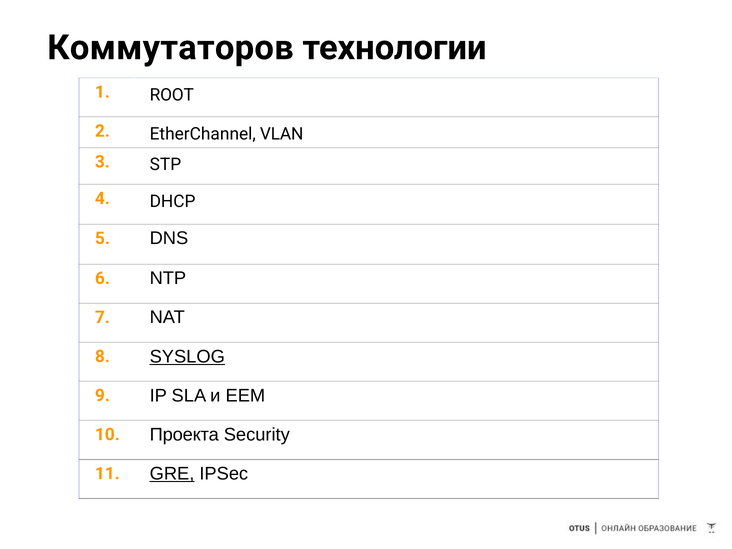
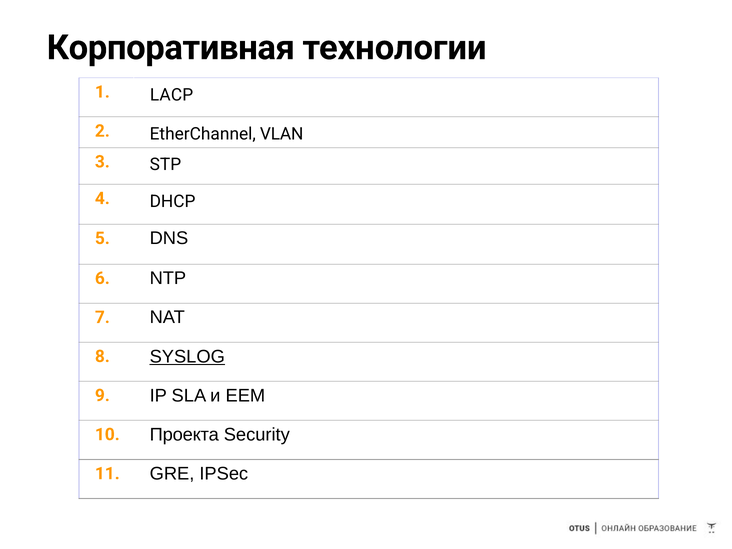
Коммутаторов: Коммутаторов -> Корпоративная (171, 48)
ROOT: ROOT -> LACP (172, 95)
GRE underline: present -> none (172, 474)
